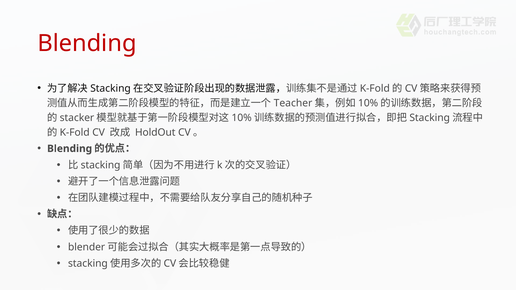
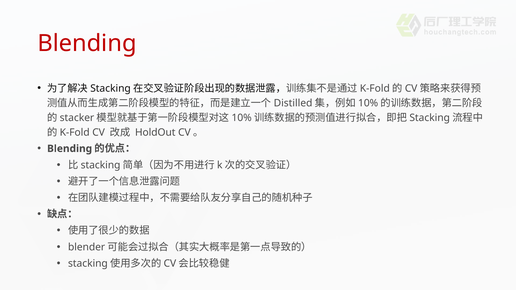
Teacher: Teacher -> Distilled (293, 103)
